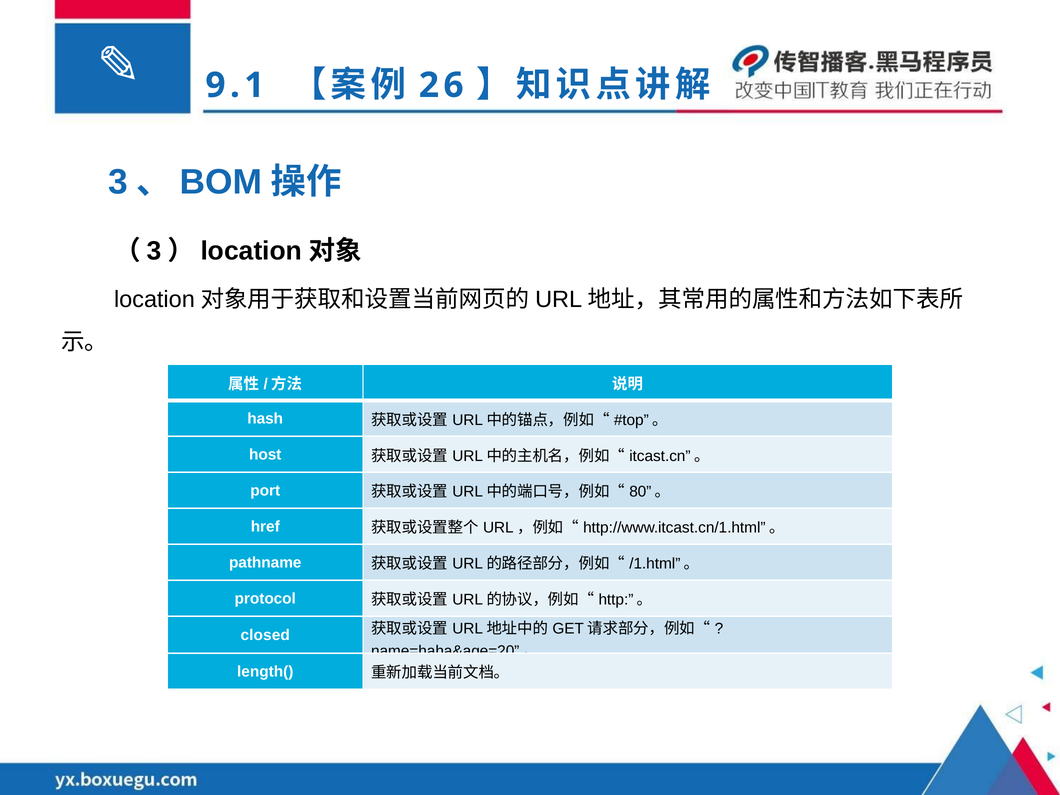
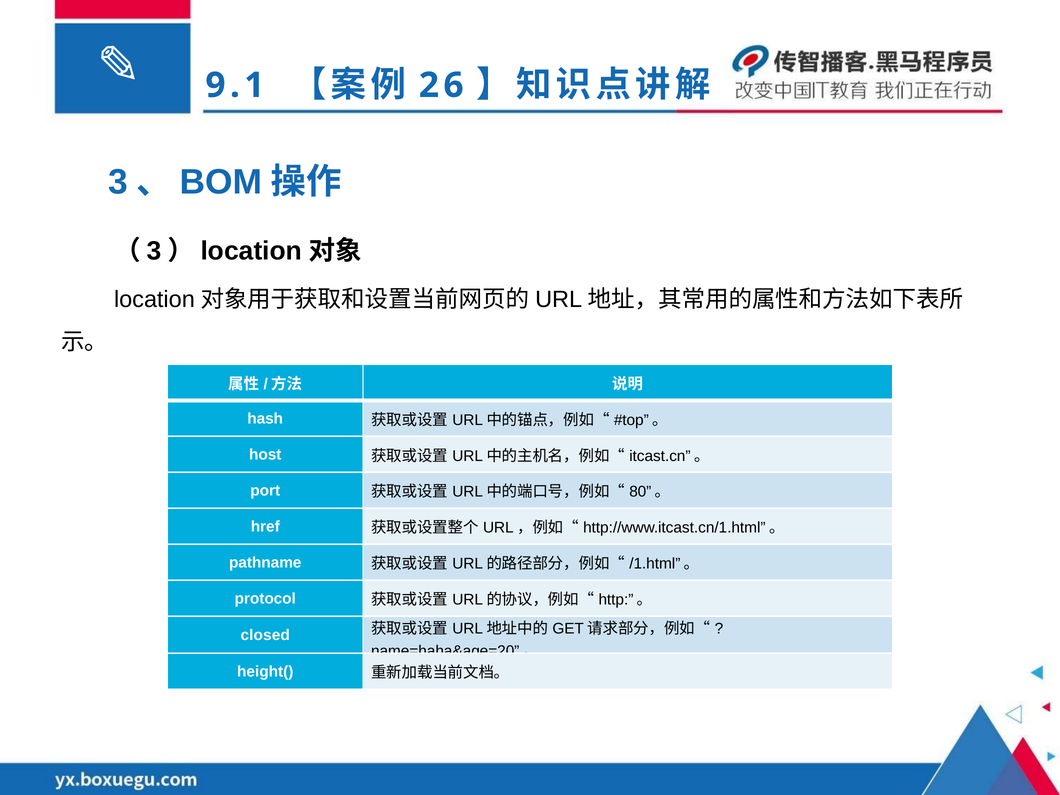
length(: length( -> height( (265, 672)
